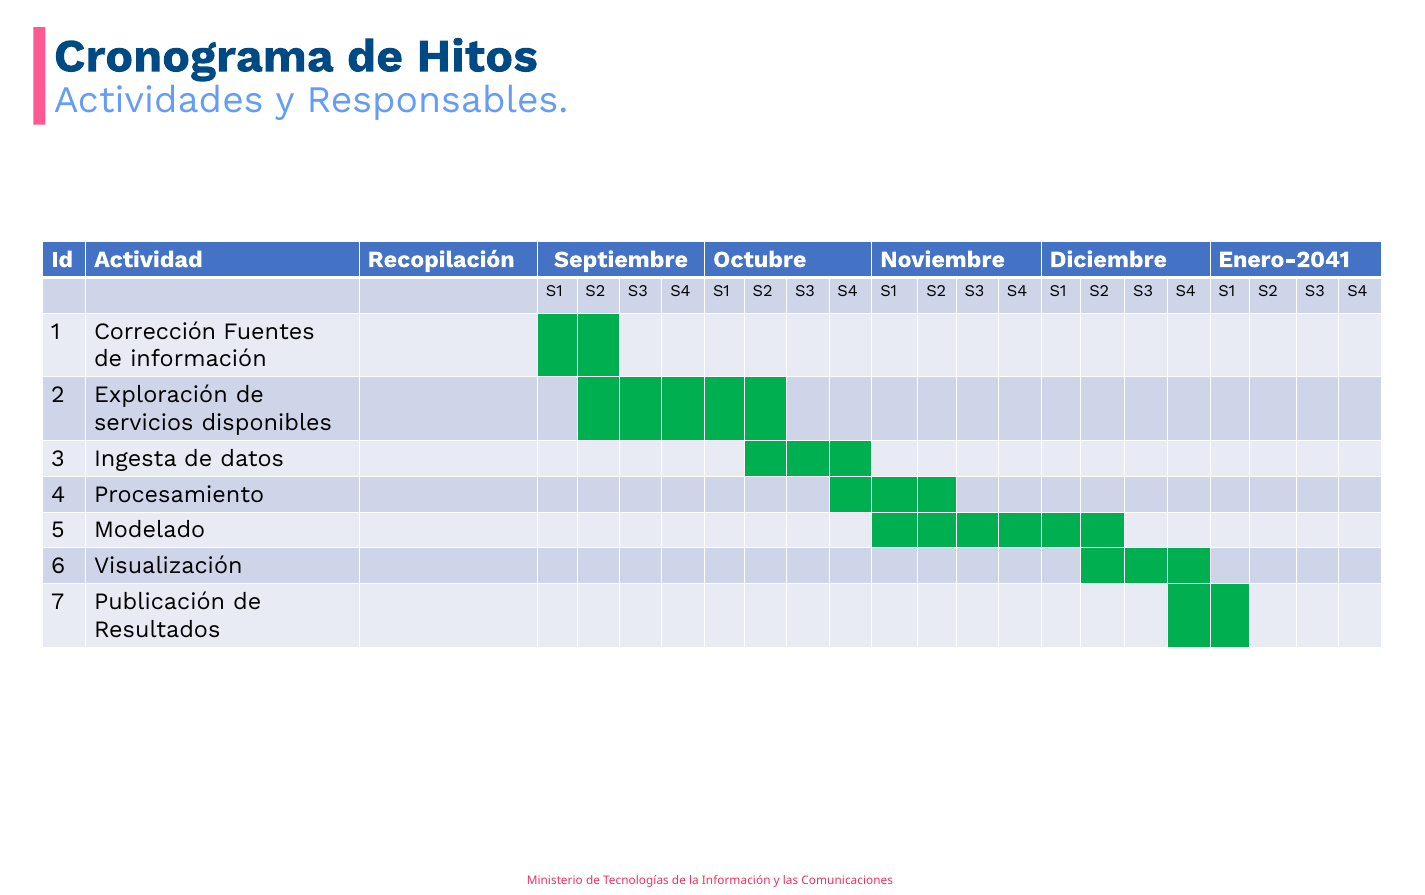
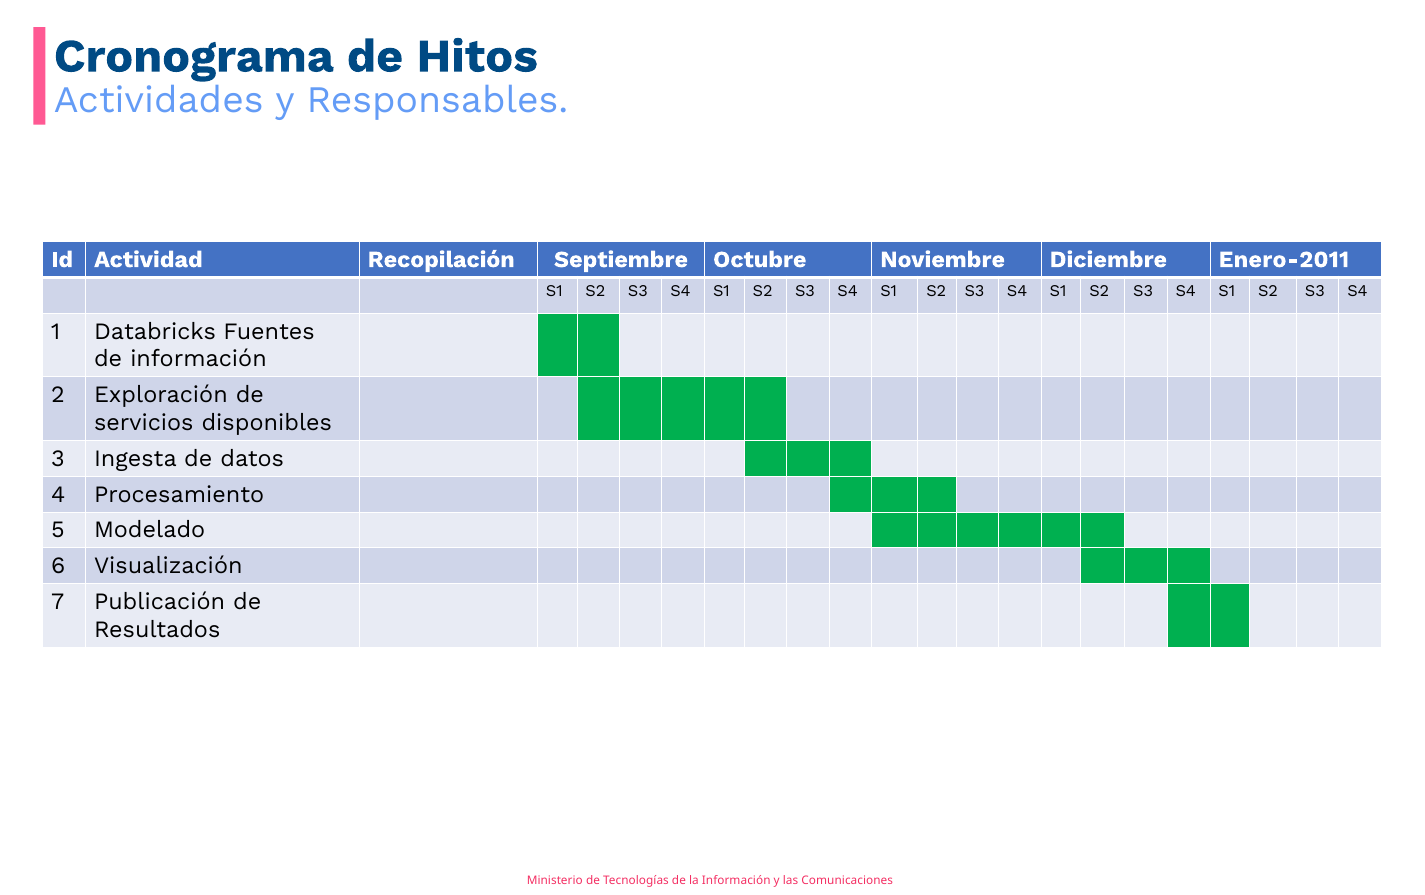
Enero-2041: Enero-2041 -> Enero-2011 (1284, 259)
Corrección: Corrección -> Databricks (155, 331)
